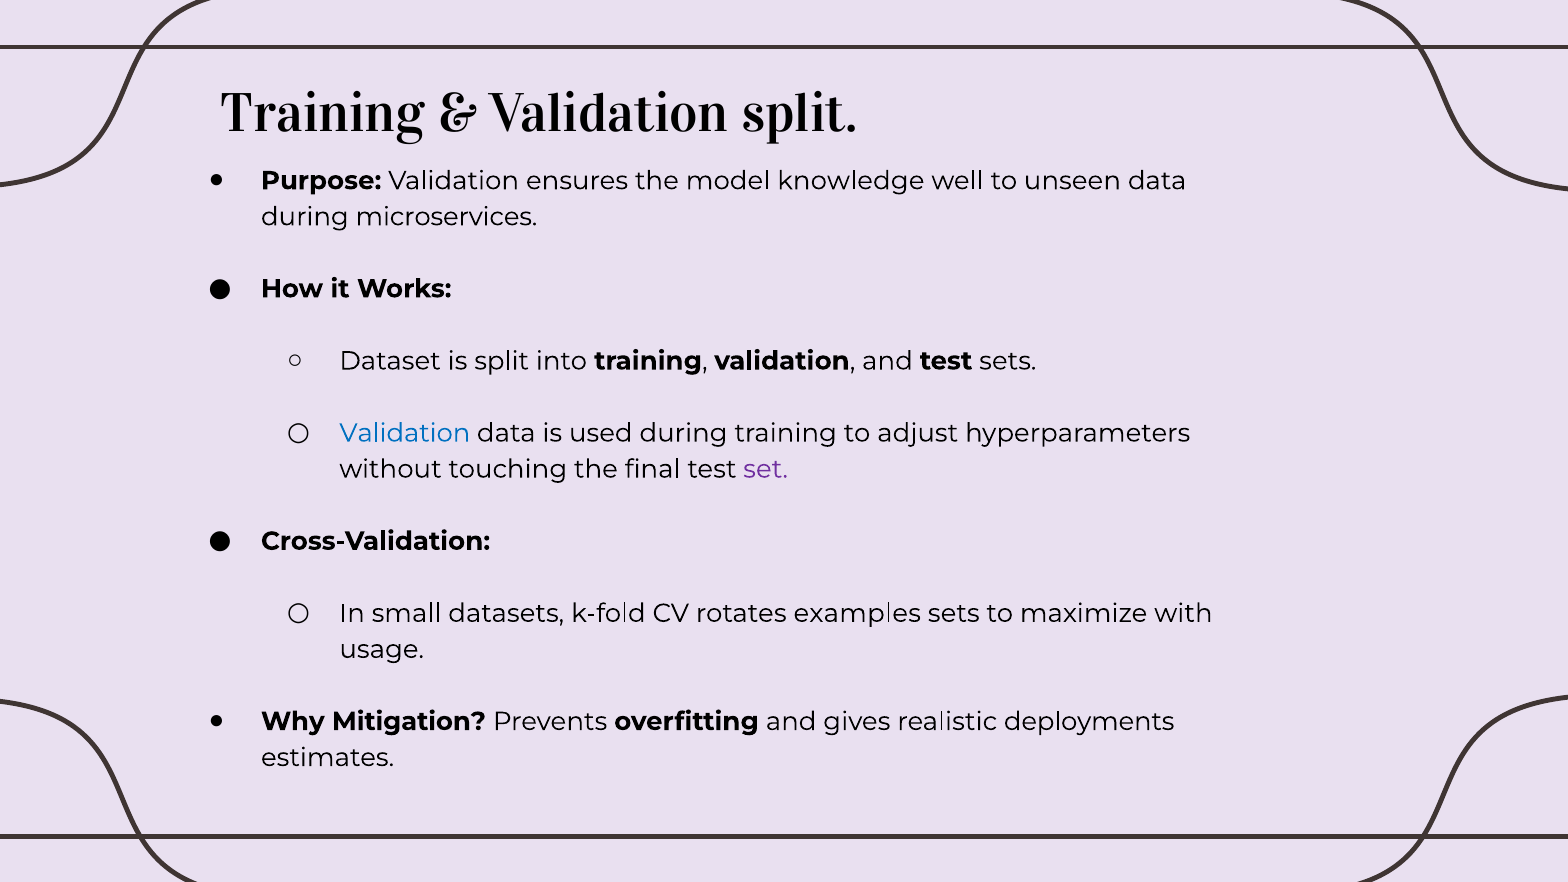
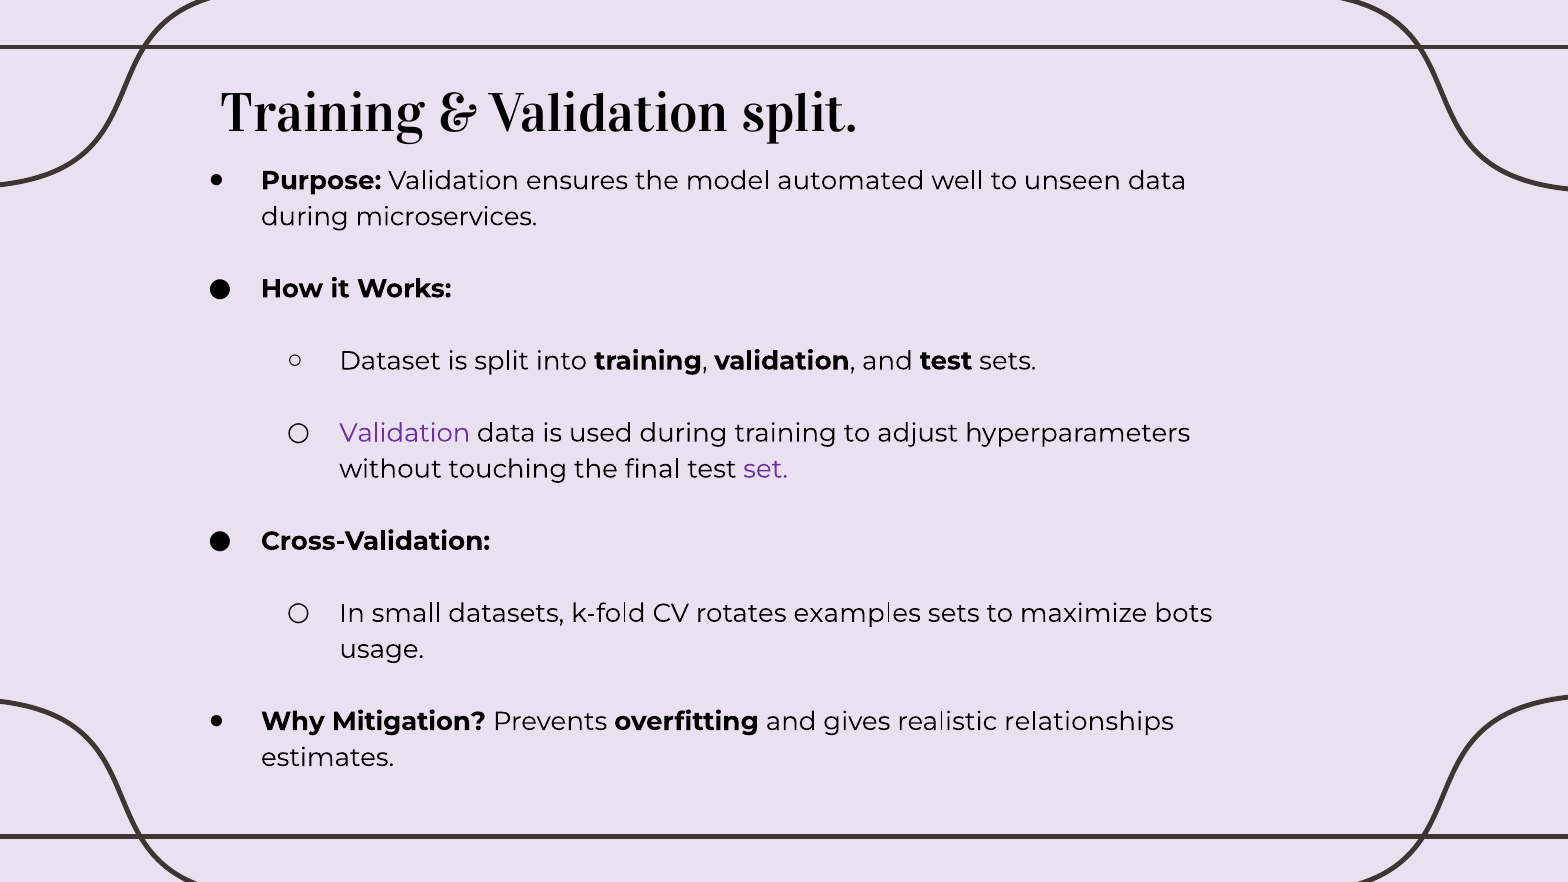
knowledge: knowledge -> automated (851, 181)
Validation colour: blue -> purple (405, 433)
with: with -> bots (1183, 613)
deployments: deployments -> relationships (1089, 721)
